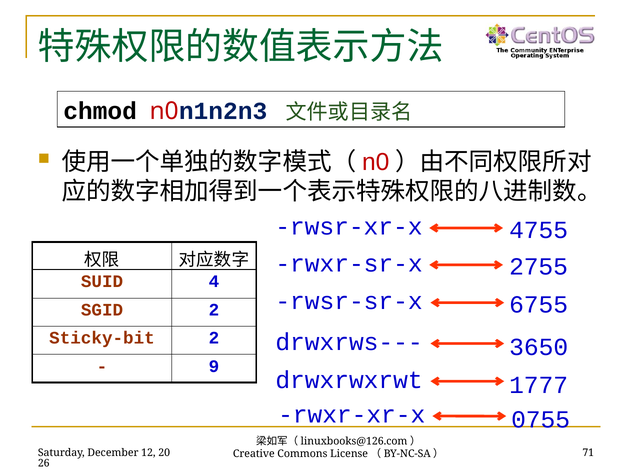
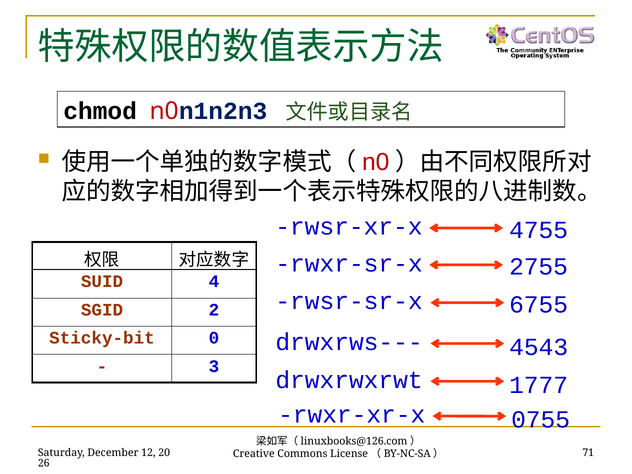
Sticky-bit 2: 2 -> 0 (214, 338)
3650: 3650 -> 4543 (539, 347)
9: 9 -> 3 (214, 366)
